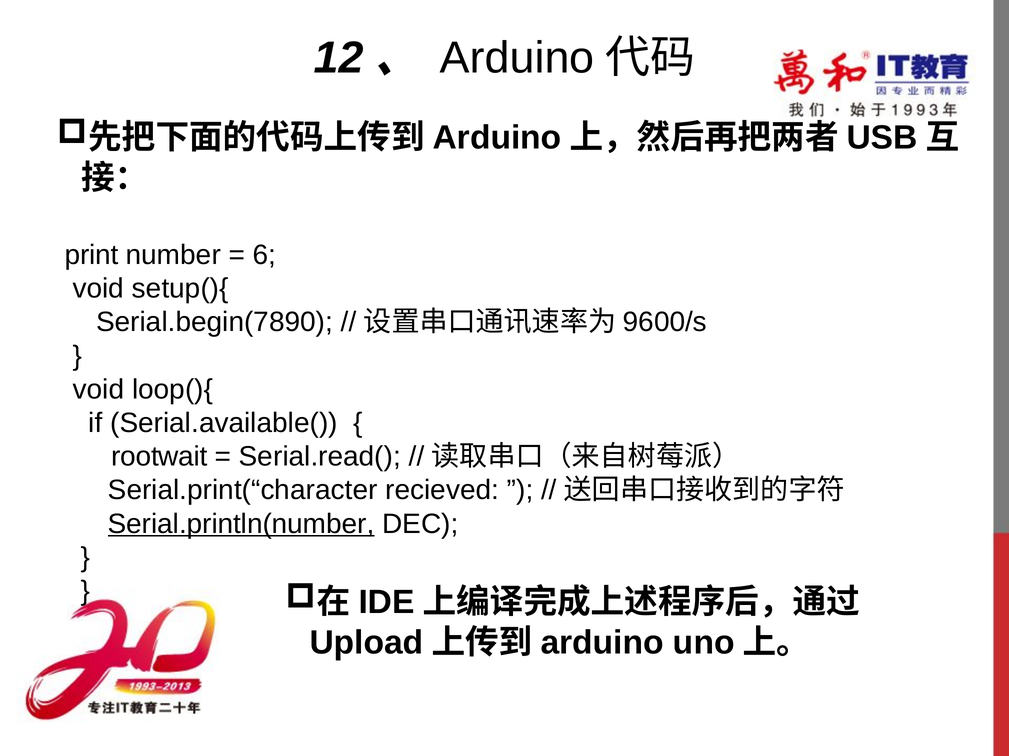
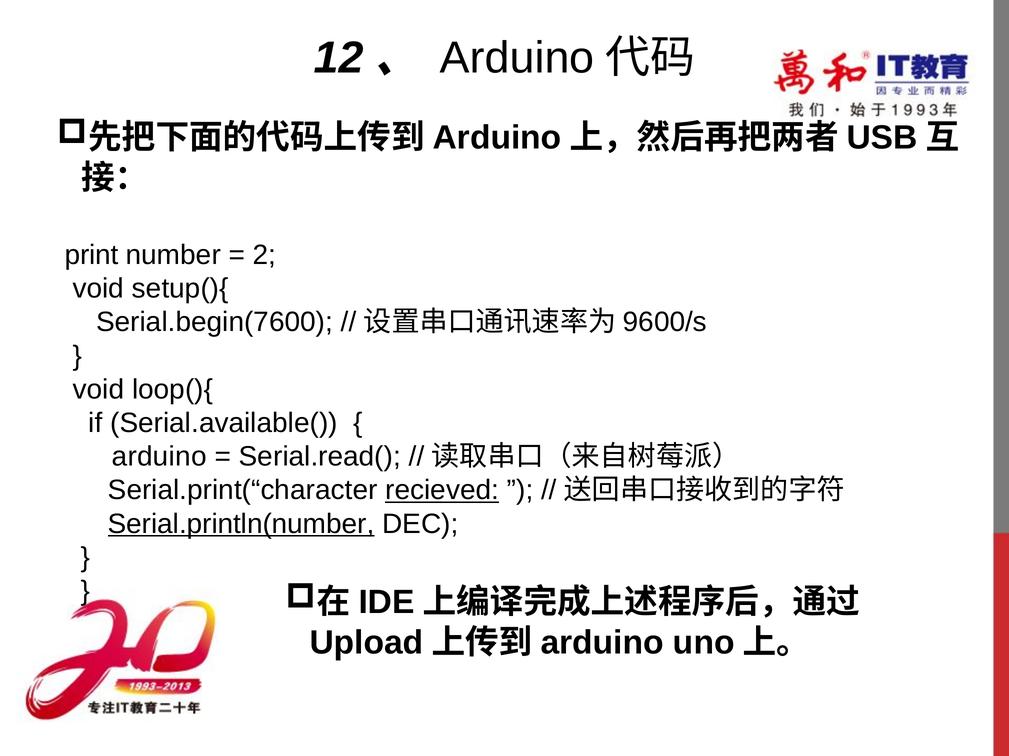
6: 6 -> 2 (265, 255)
Serial.begin(7890: Serial.begin(7890 -> Serial.begin(7600 (215, 322)
rootwait: rootwait -> arduino (159, 457)
recieved underline: none -> present (442, 491)
